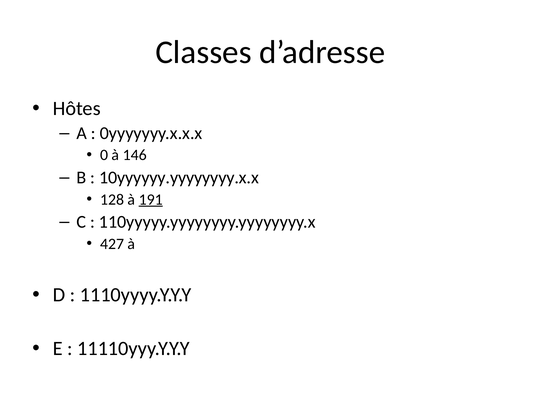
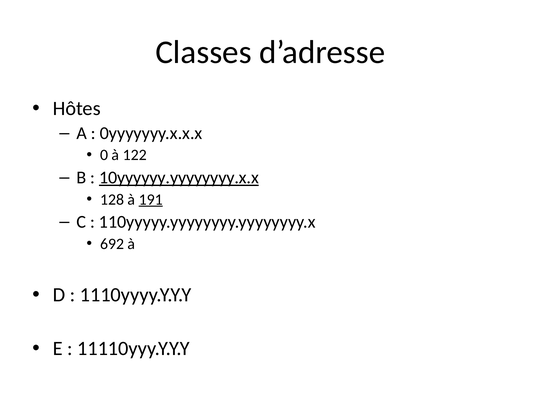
146: 146 -> 122 (135, 155)
10yyyyyy.yyyyyyyy.x.x underline: none -> present (179, 177)
427: 427 -> 692 (112, 244)
